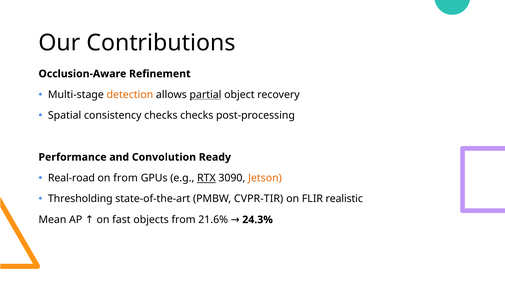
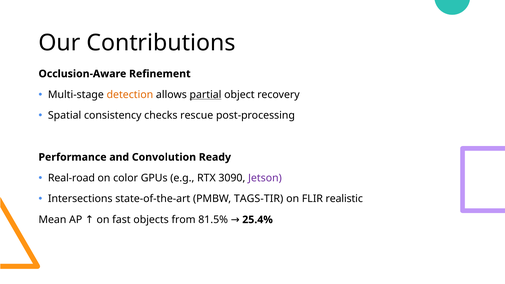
checks checks: checks -> rescue (197, 116)
on from: from -> color (126, 178)
RTX underline: present -> none (206, 178)
Jetson colour: orange -> purple (265, 178)
Thresholding: Thresholding -> Intersections (80, 199)
CVPR-TIR: CVPR-TIR -> TAGS-TIR (259, 199)
24.3%: 24.3% -> 25.4% (258, 220)
21.6%: 21.6% -> 81.5% (213, 220)
